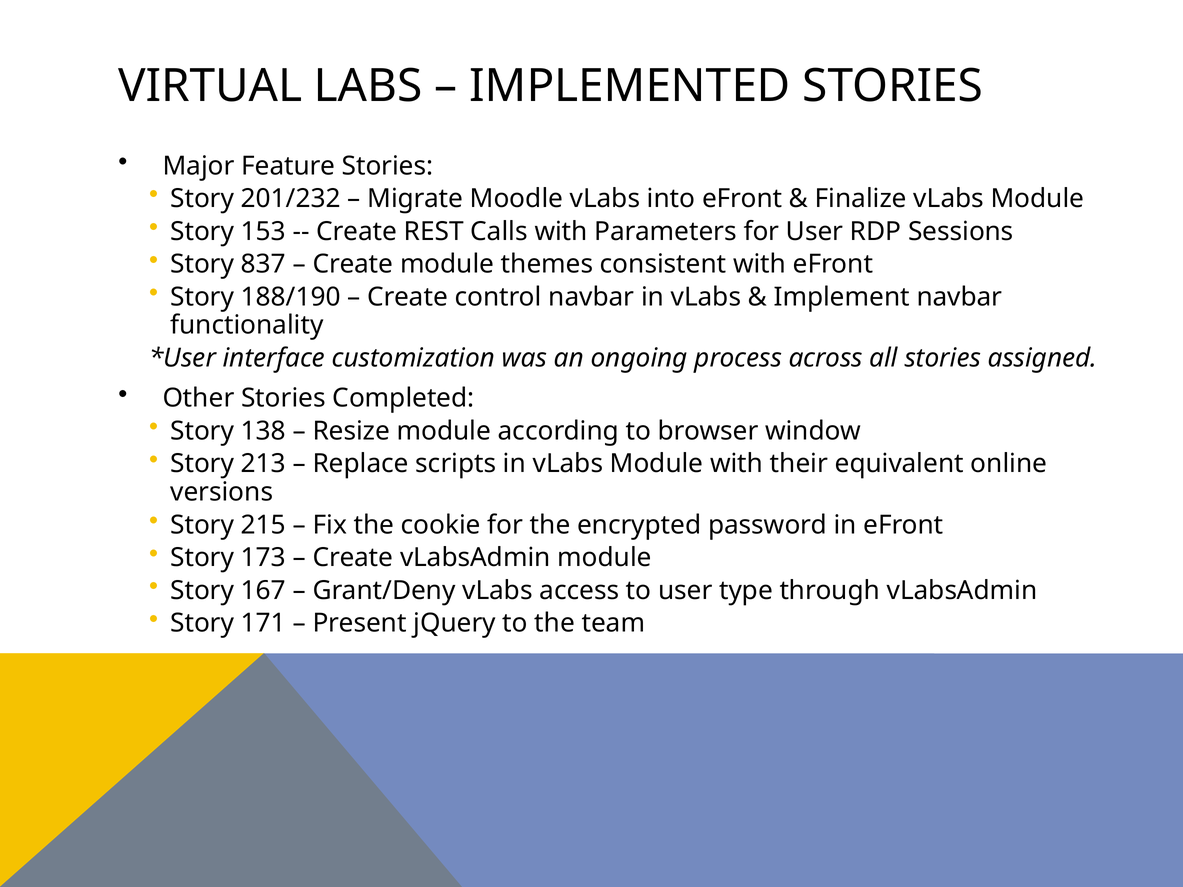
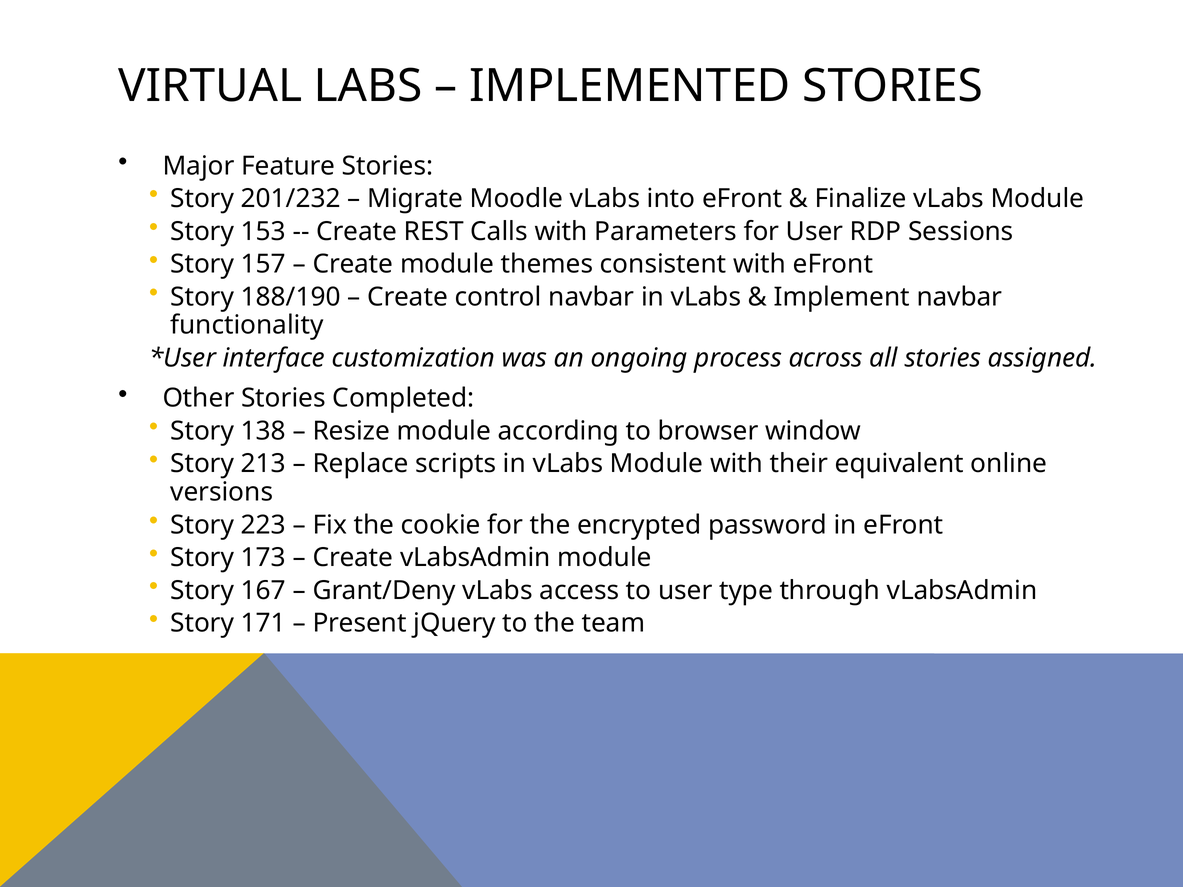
837: 837 -> 157 (263, 264)
215: 215 -> 223 (263, 525)
